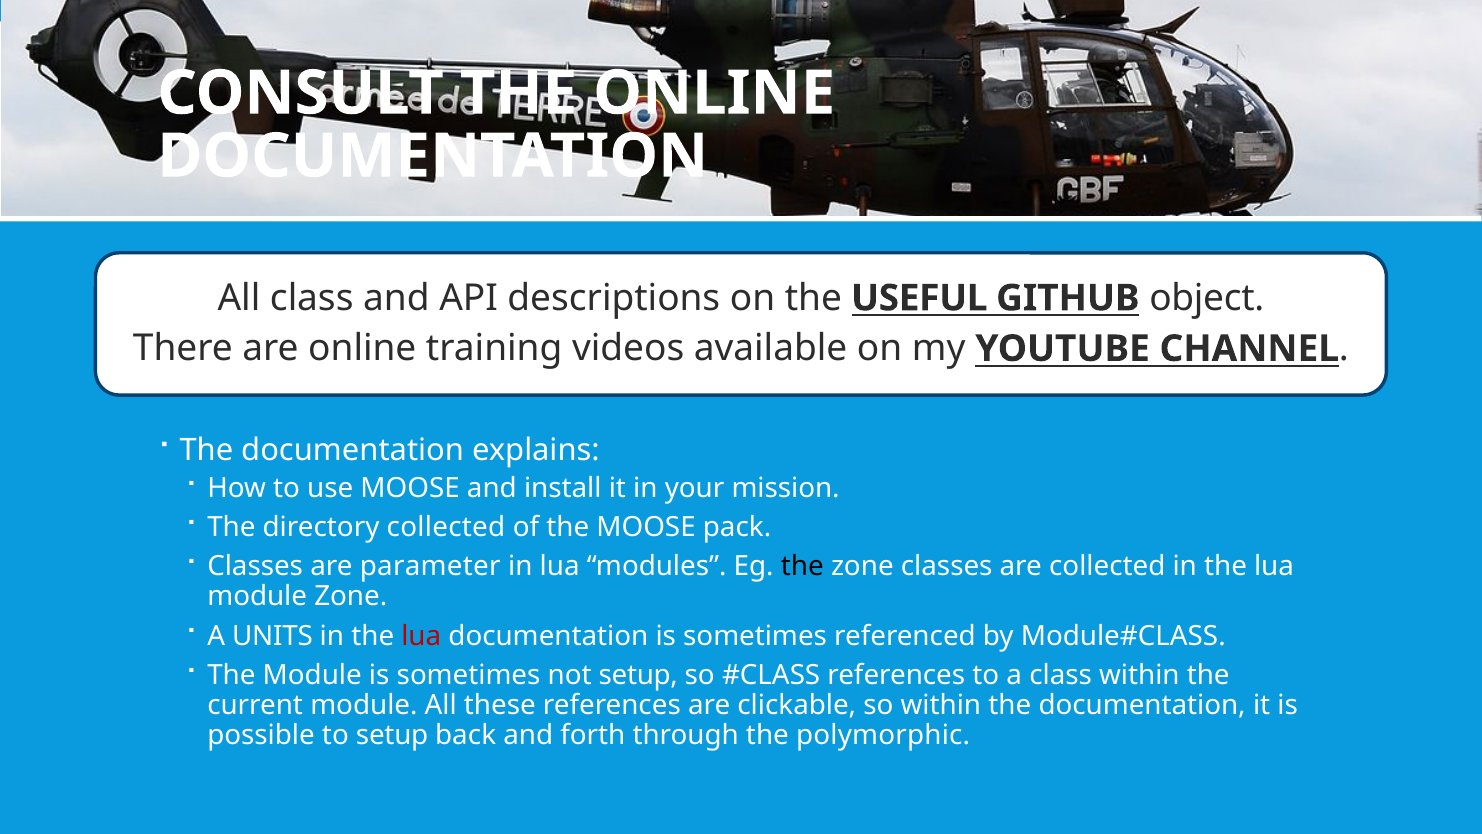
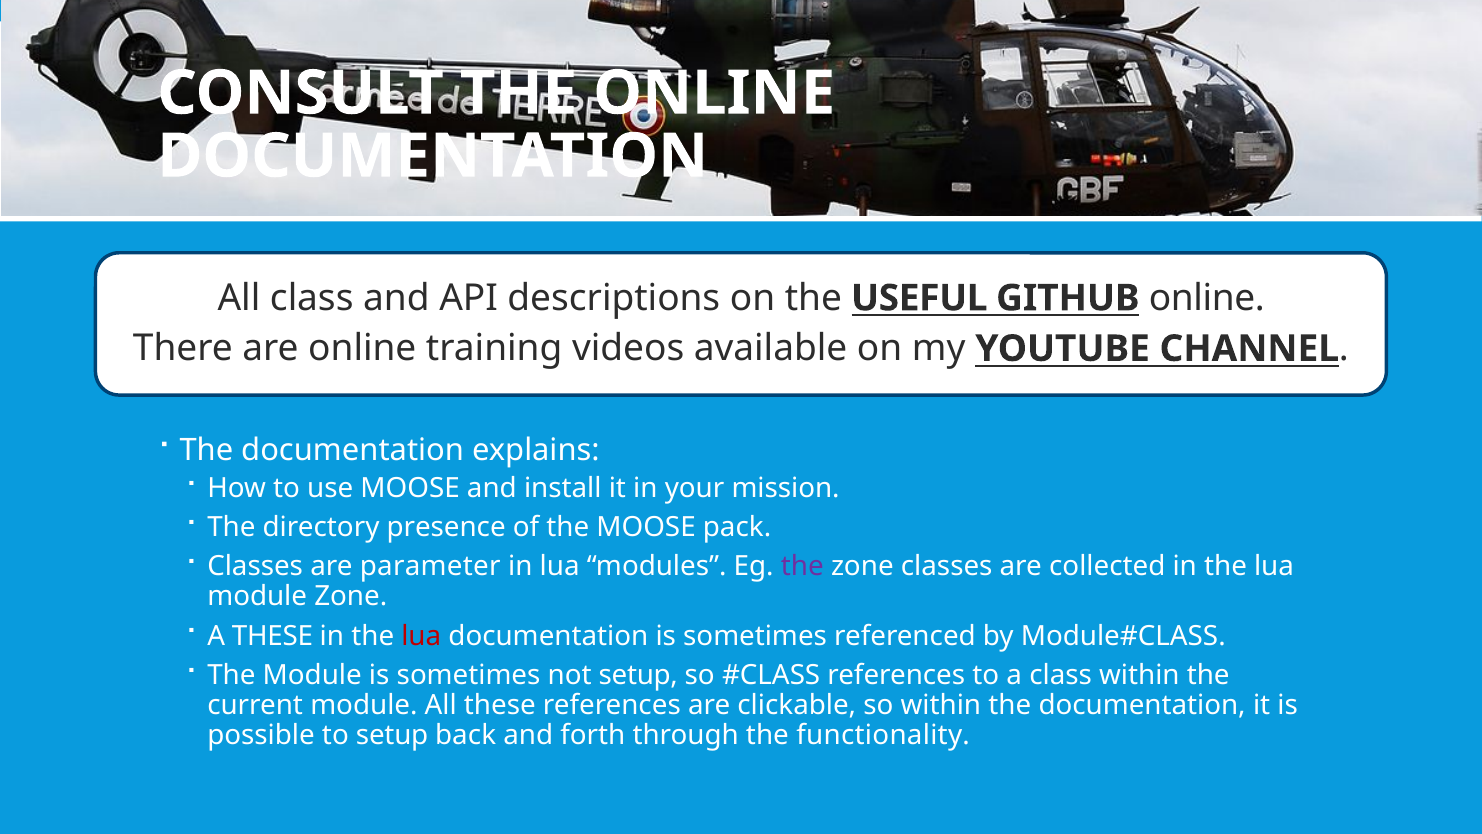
GITHUB object: object -> online (1207, 298)
directory collected: collected -> presence (446, 527)
the colour: black -> purple (802, 566)
A UNITS: UNITS -> THESE (272, 636)
polymorphic: polymorphic -> functionality (883, 735)
